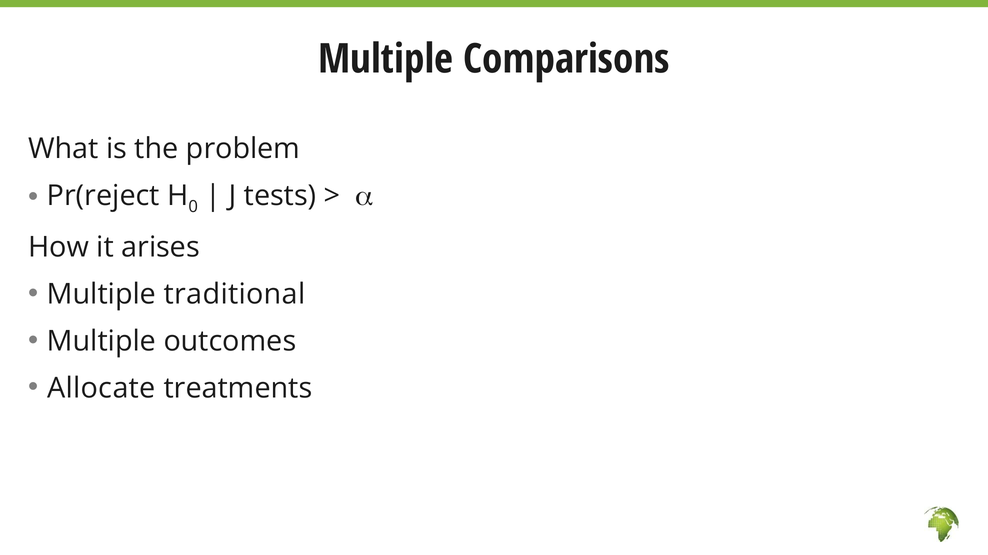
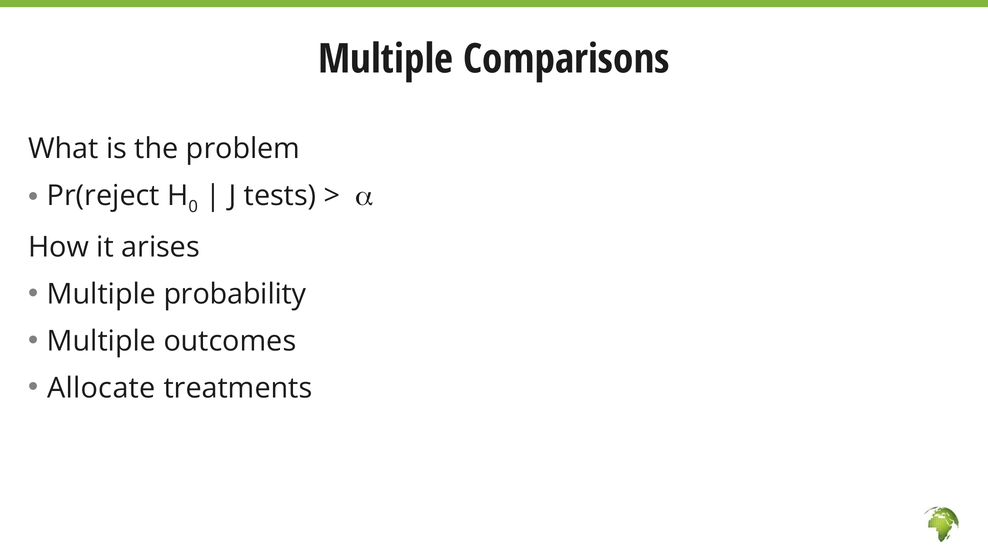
traditional: traditional -> probability (235, 295)
